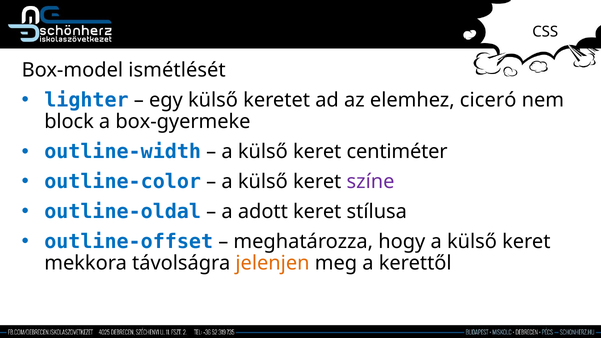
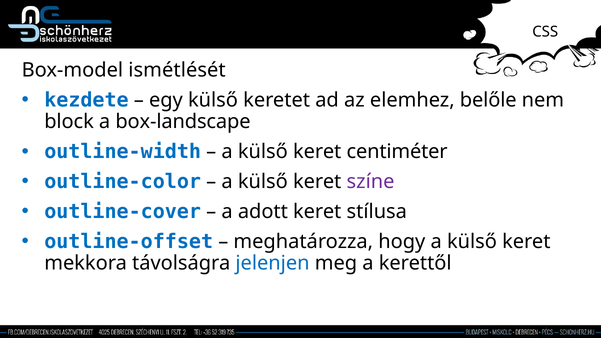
lighter: lighter -> kezdete (86, 100)
ciceró: ciceró -> belőle (488, 100)
box-gyermeke: box-gyermeke -> box-landscape (183, 122)
outline-oldal: outline-oldal -> outline-cover (123, 212)
jelenjen colour: orange -> blue (273, 263)
